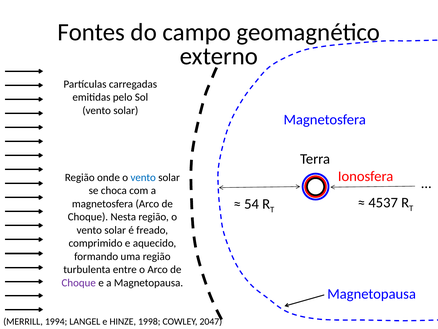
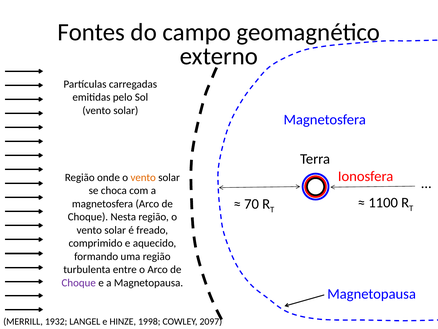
vento colour: blue -> orange (143, 177)
54: 54 -> 70 (252, 204)
4537: 4537 -> 1100 (383, 202)
1994: 1994 -> 1932 (56, 321)
2047: 2047 -> 2097 (211, 321)
